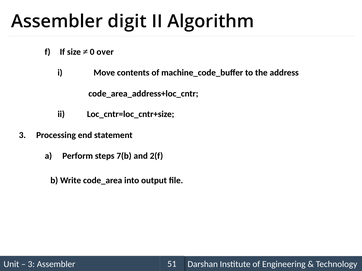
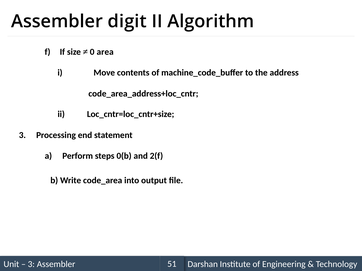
over: over -> area (105, 52)
7(b: 7(b -> 0(b (124, 156)
